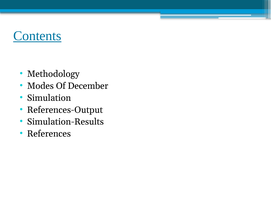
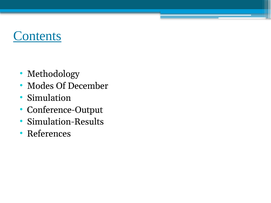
References-Output: References-Output -> Conference-Output (65, 110)
